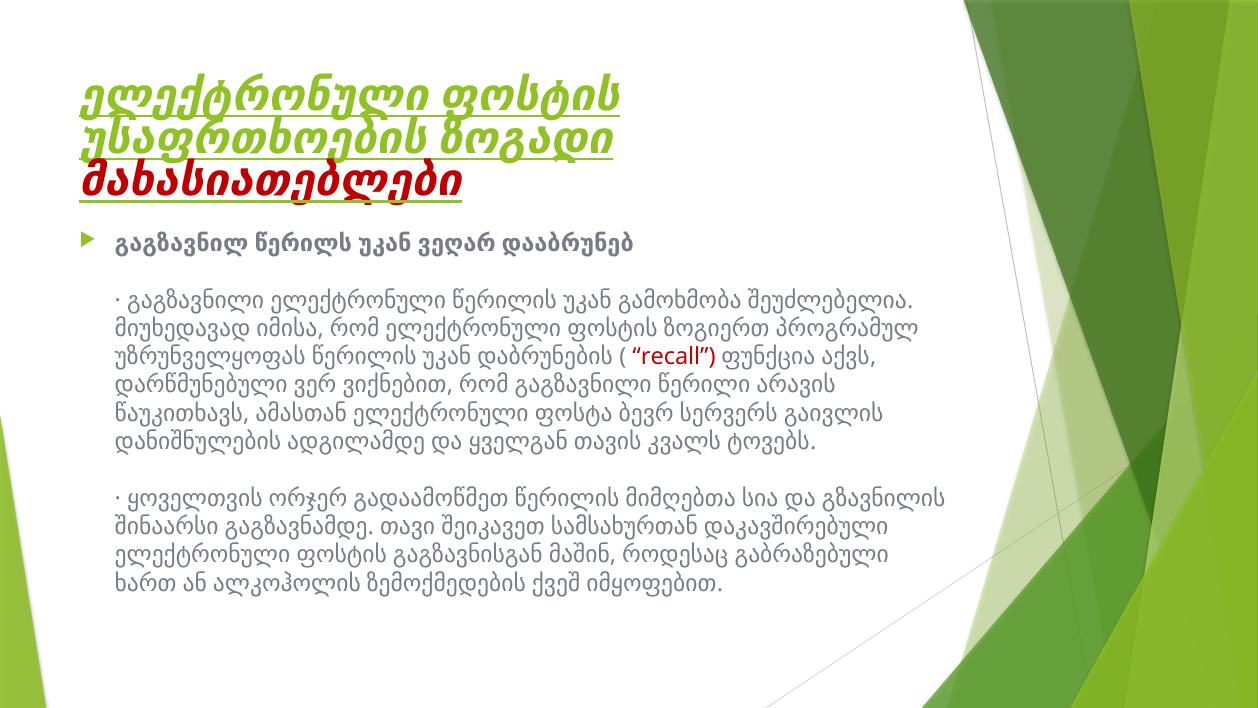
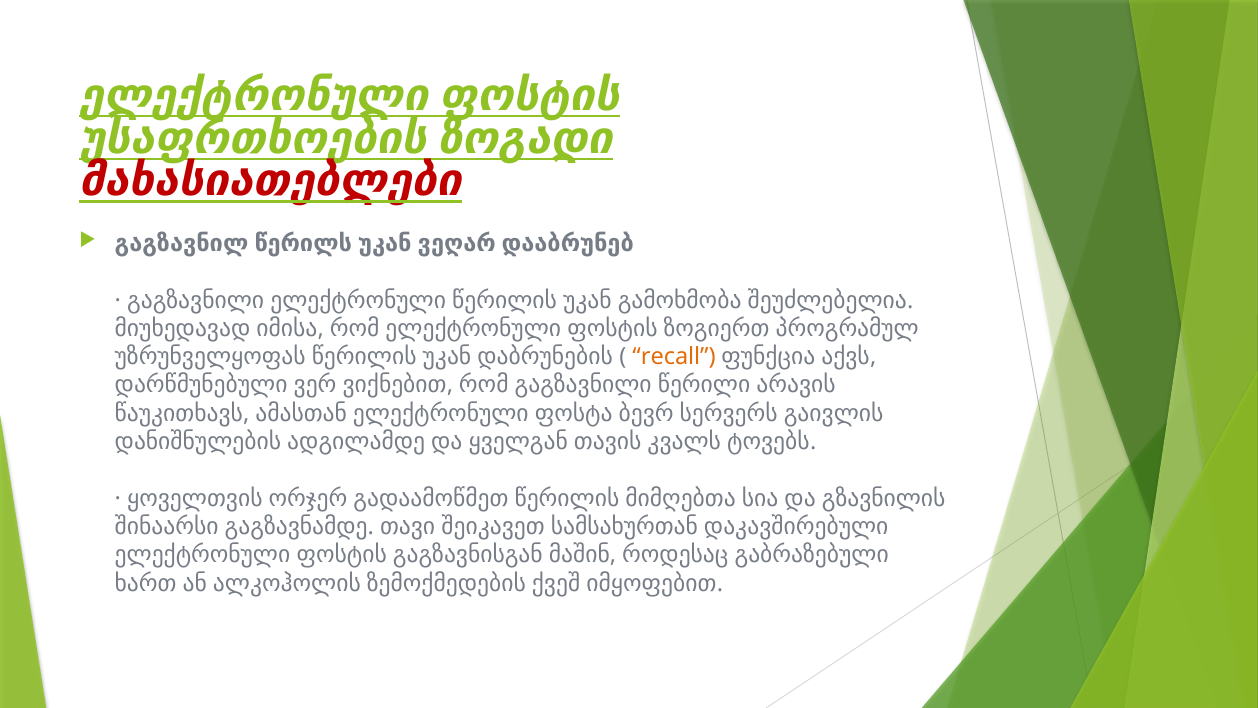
recall colour: red -> orange (674, 357)
